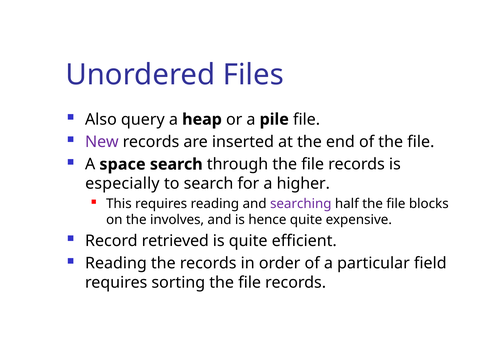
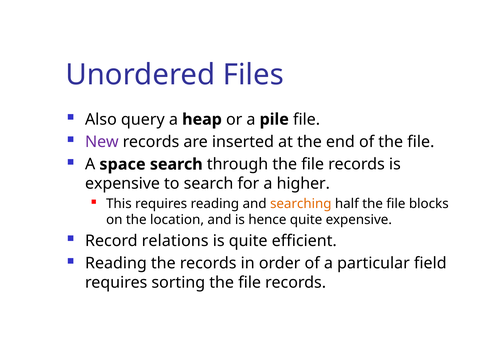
especially: especially -> expensive (122, 183)
searching colour: purple -> orange (301, 204)
involves: involves -> location (177, 220)
retrieved: retrieved -> relations (175, 241)
